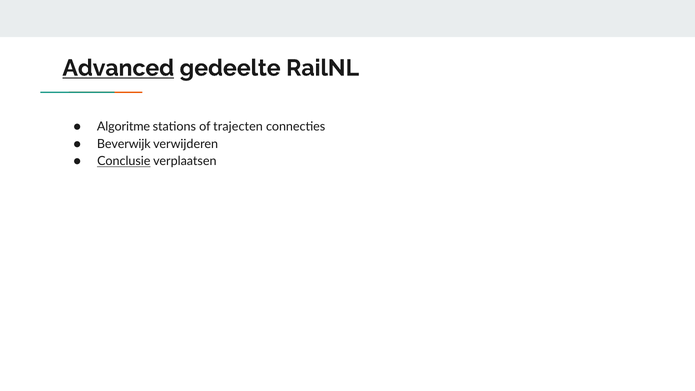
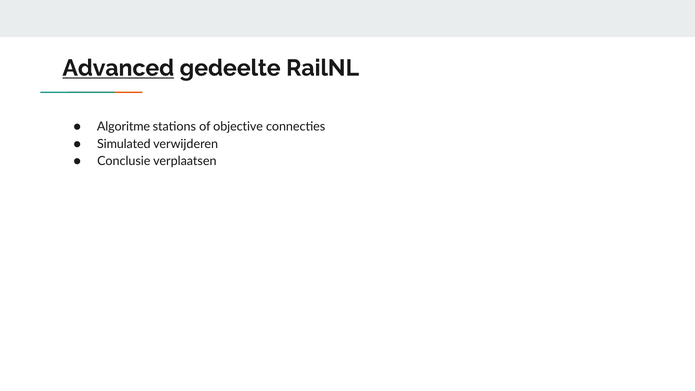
trajecten: trajecten -> objective (238, 127)
Beverwijk: Beverwijk -> Simulated (124, 144)
Conclusie underline: present -> none (124, 161)
